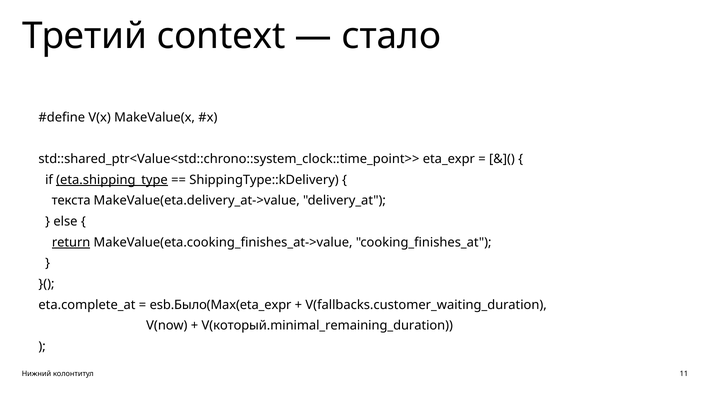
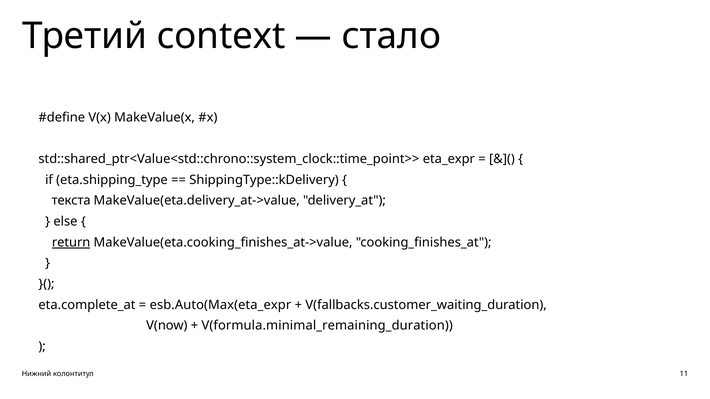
eta.shipping_type underline: present -> none (112, 180)
esb.Было(Max(eta_expr: esb.Было(Max(eta_expr -> esb.Auto(Max(eta_expr (220, 305)
V(который.minimal_remaining_duration: V(который.minimal_remaining_duration -> V(formula.minimal_remaining_duration (327, 326)
